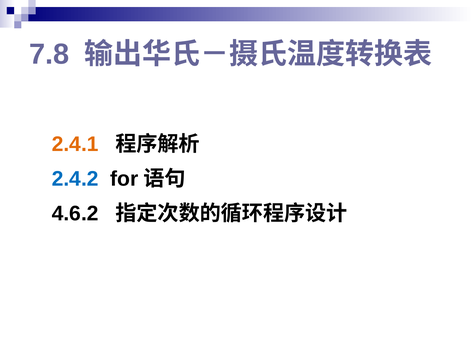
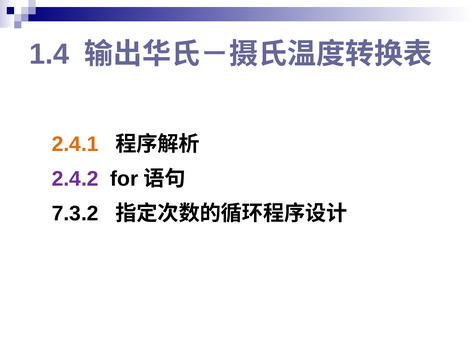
7.8: 7.8 -> 1.4 (49, 54)
2.4.2 colour: blue -> purple (75, 179)
4.6.2: 4.6.2 -> 7.3.2 (75, 213)
